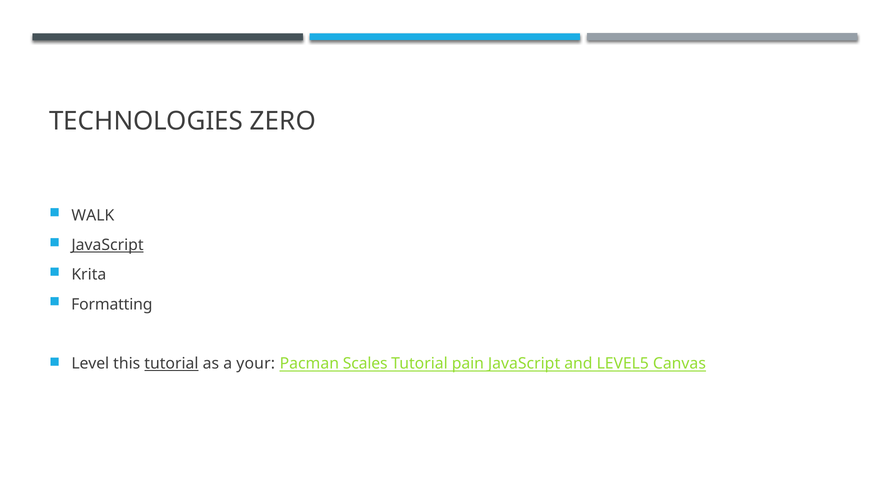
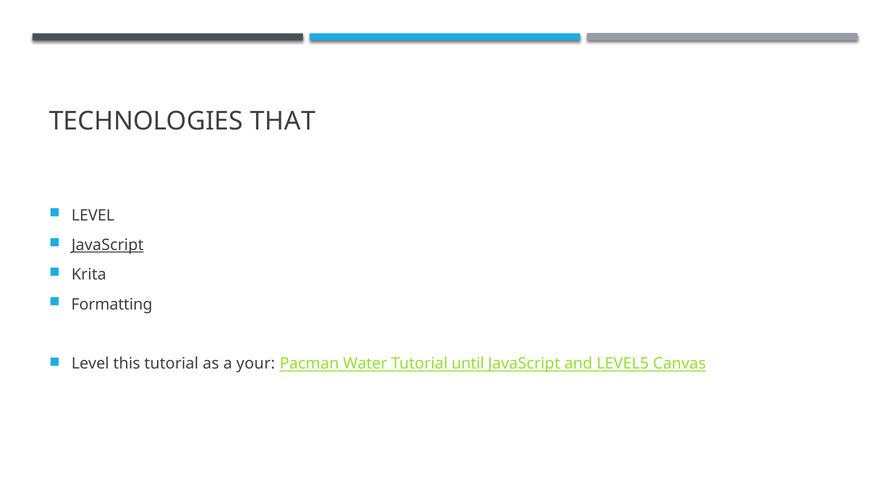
ZERO: ZERO -> THAT (283, 121)
WALK: WALK -> LEVEL (93, 215)
tutorial underline: present -> none (171, 363)
Scales: Scales -> Water (365, 363)
pain: pain -> until (468, 363)
